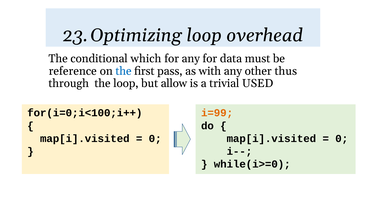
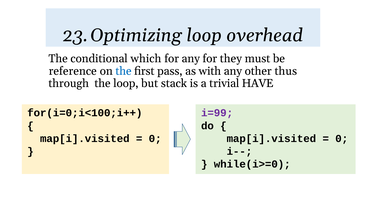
data: data -> they (231, 59)
allow: allow -> stack (174, 83)
USED: USED -> HAVE (258, 83)
i=99 colour: orange -> purple (217, 113)
